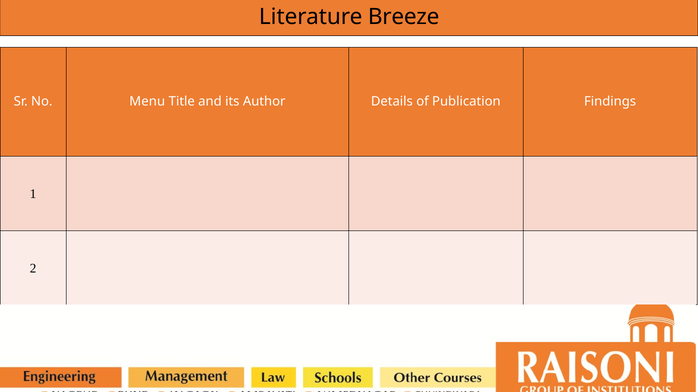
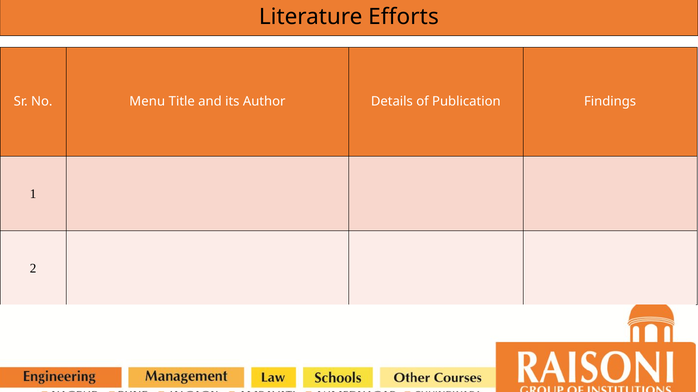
Breeze: Breeze -> Efforts (403, 17)
